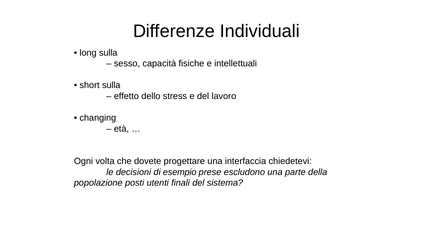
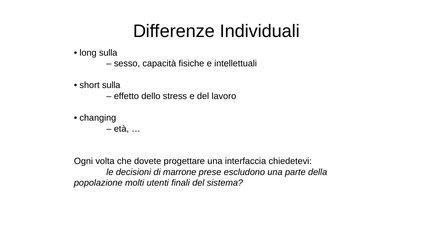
esempio: esempio -> marrone (180, 172)
posti: posti -> molti (135, 183)
